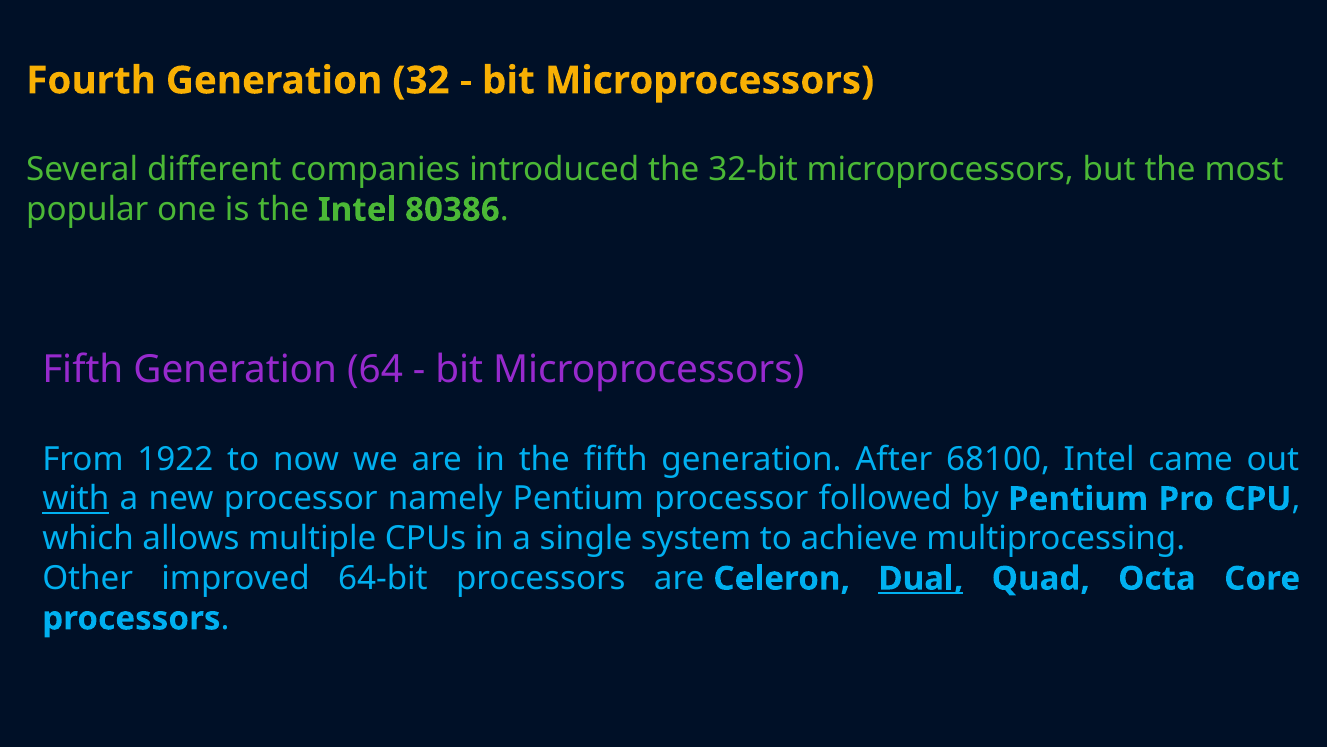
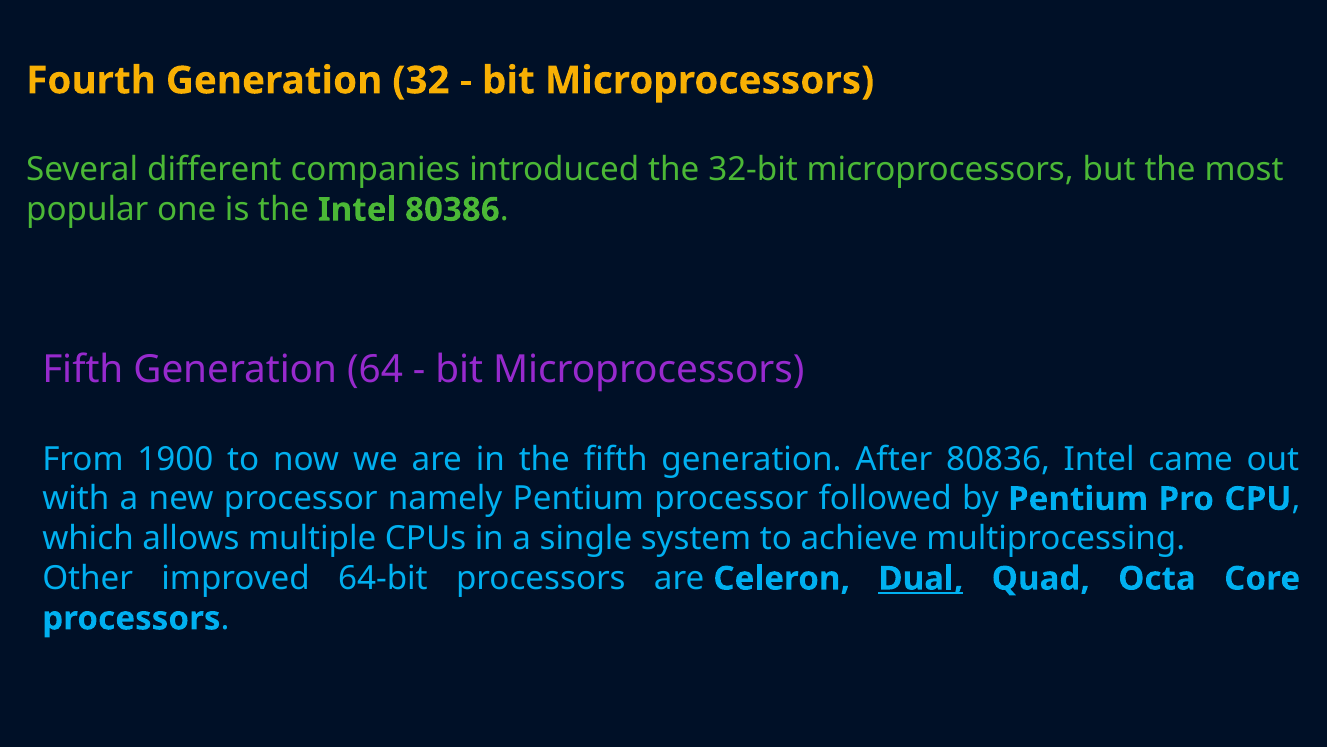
1922: 1922 -> 1900 (175, 459)
68100: 68100 -> 80836 (998, 459)
with underline: present -> none (76, 499)
